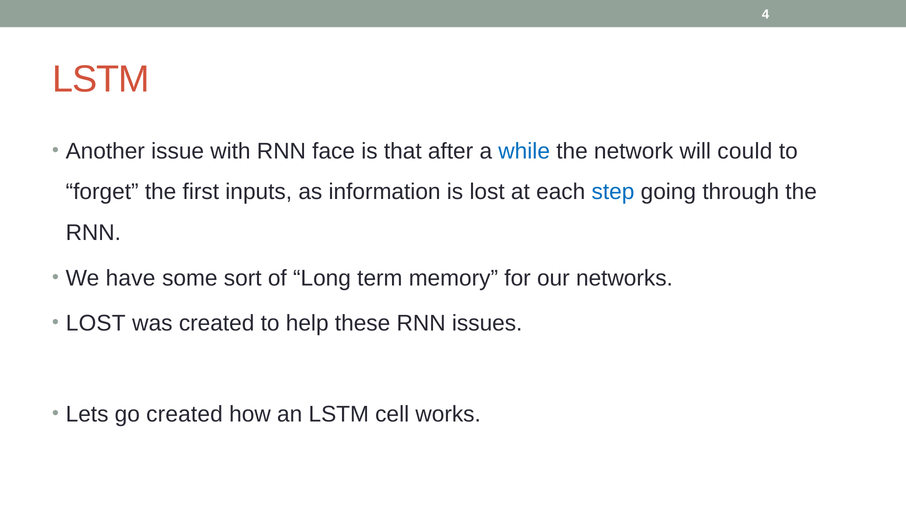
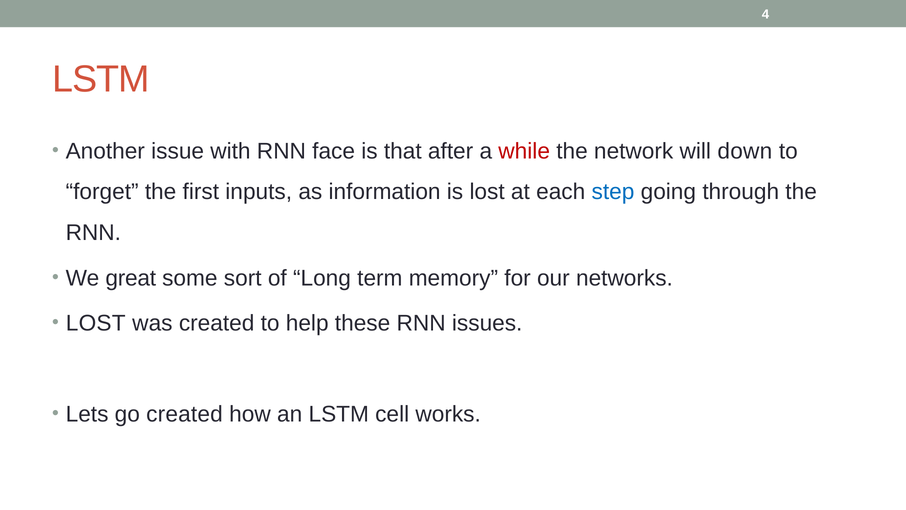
while colour: blue -> red (524, 151)
could: could -> down (745, 151)
have: have -> great (131, 278)
